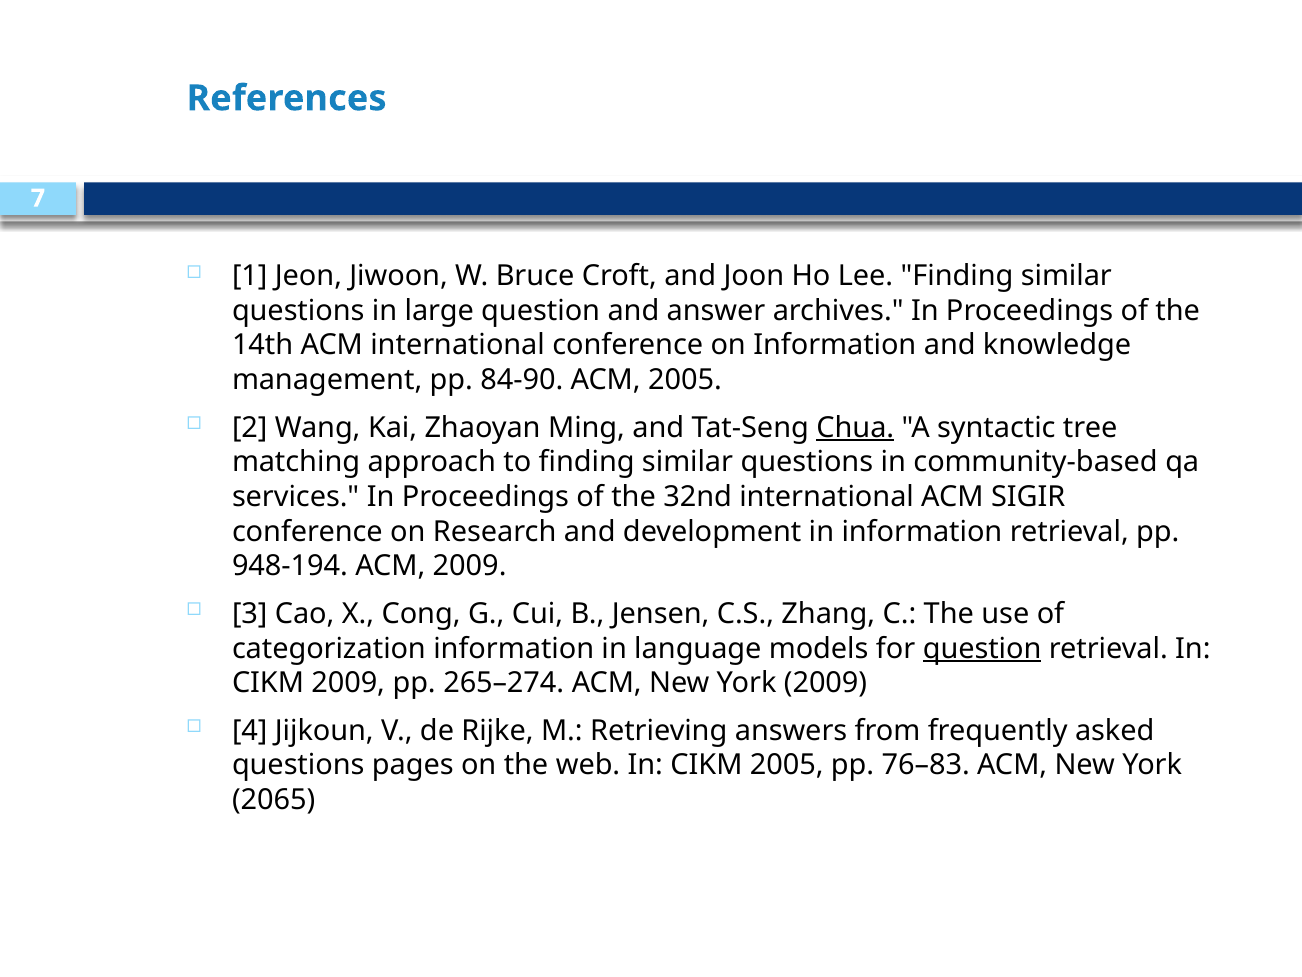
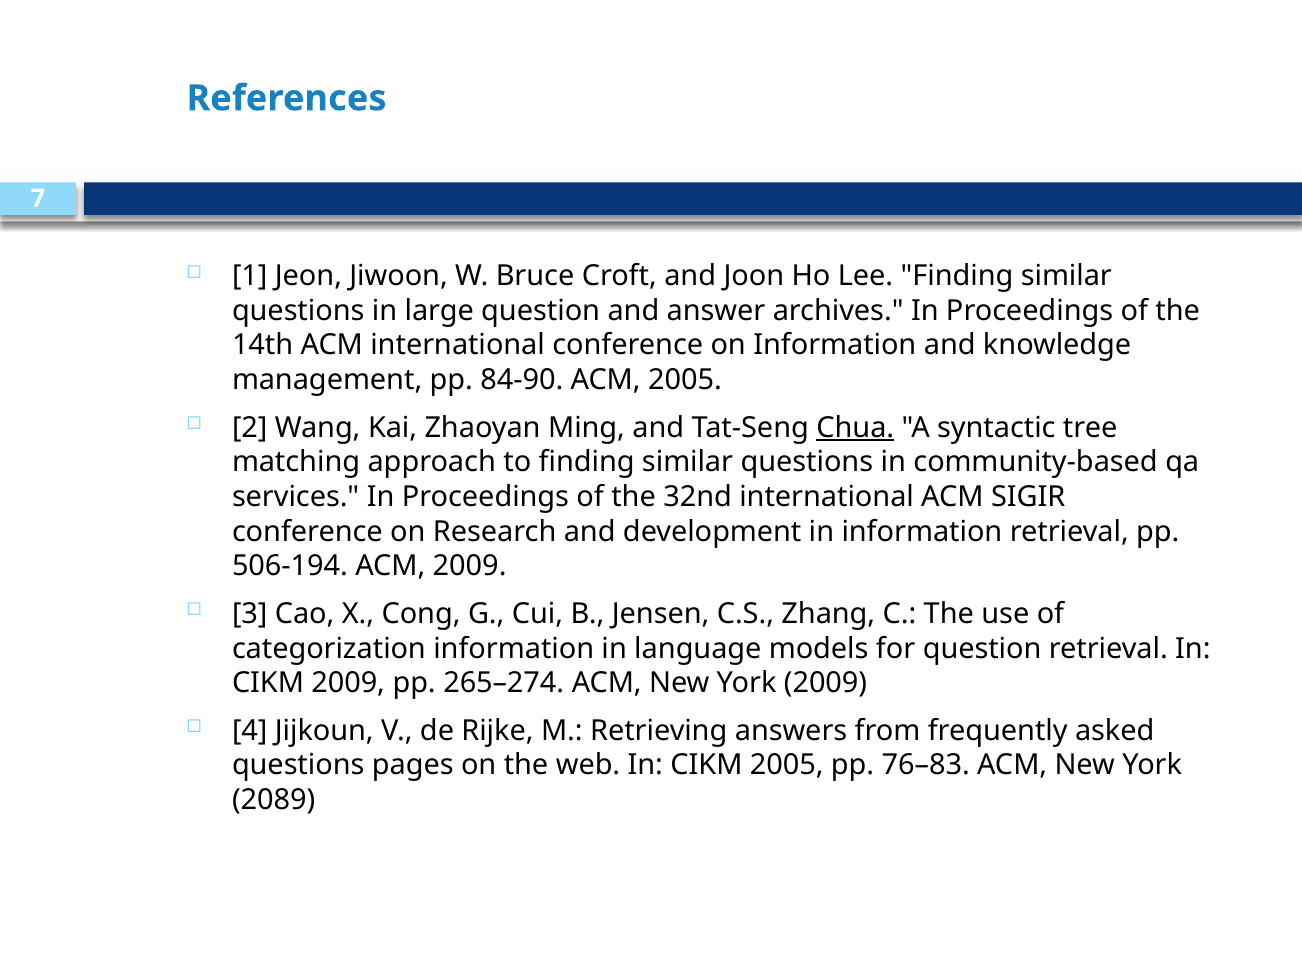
948-194: 948-194 -> 506-194 (290, 566)
question underline: present -> none (982, 648)
2065: 2065 -> 2089 (274, 800)
